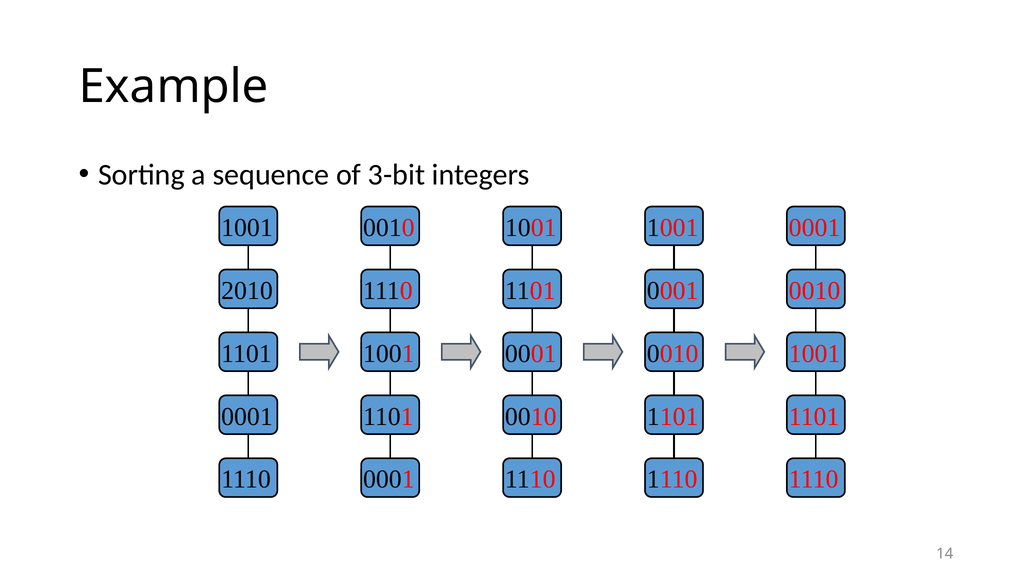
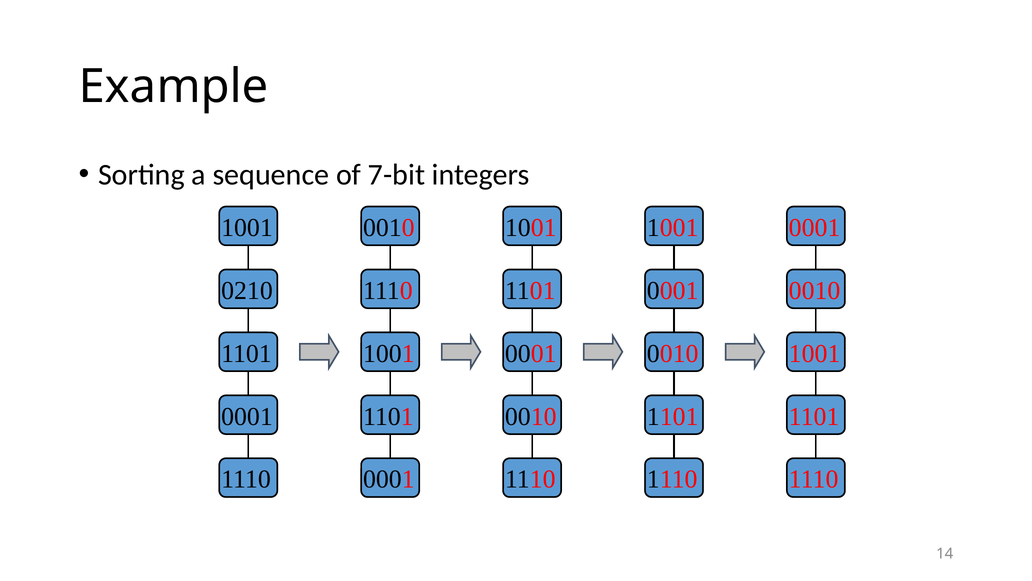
3-bit: 3-bit -> 7-bit (397, 174)
2010: 2010 -> 0210 (247, 290)
